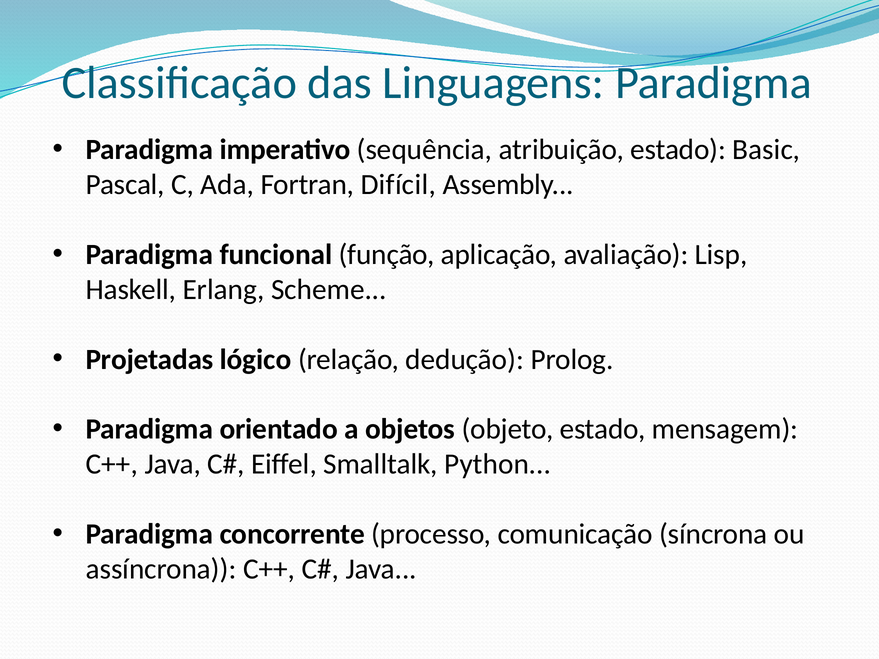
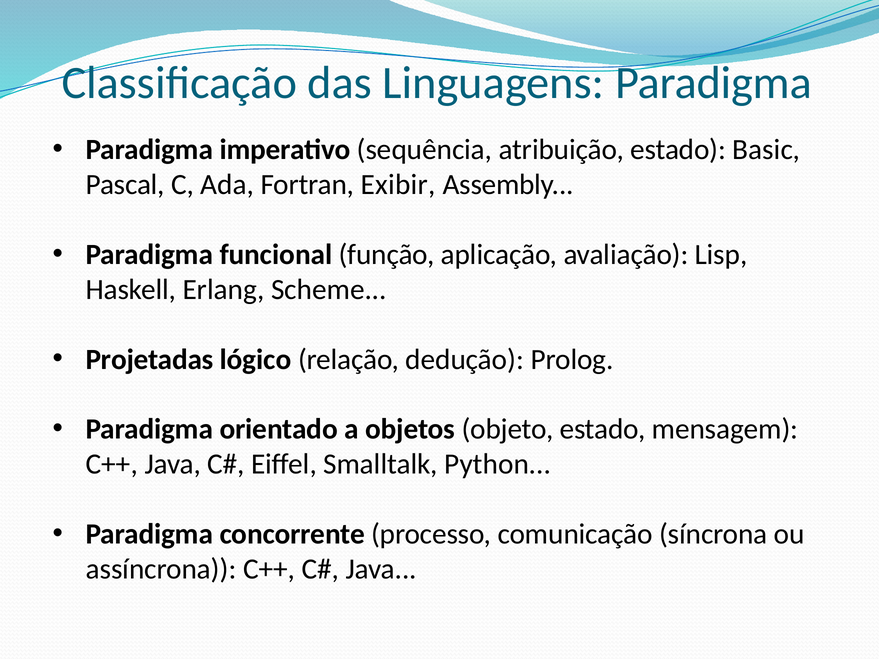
Difícil: Difícil -> Exibir (398, 185)
